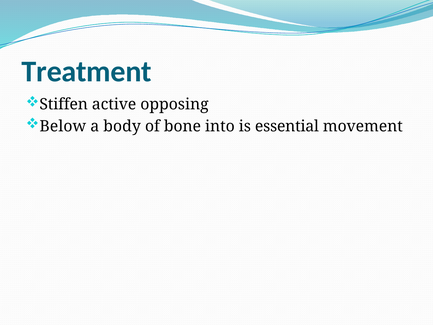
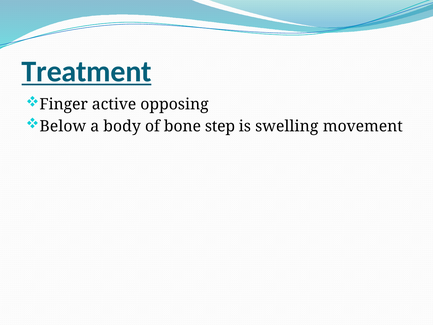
Treatment underline: none -> present (87, 72)
Stiffen: Stiffen -> Finger (64, 104)
into: into -> step (220, 126)
essential: essential -> swelling (287, 126)
